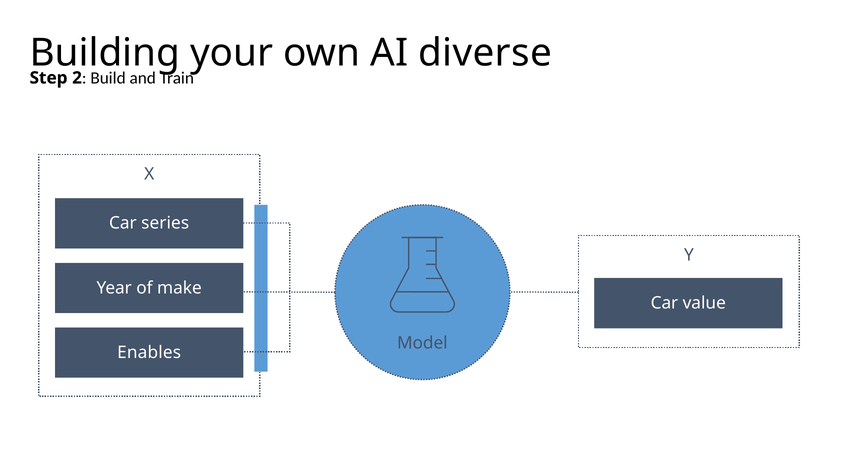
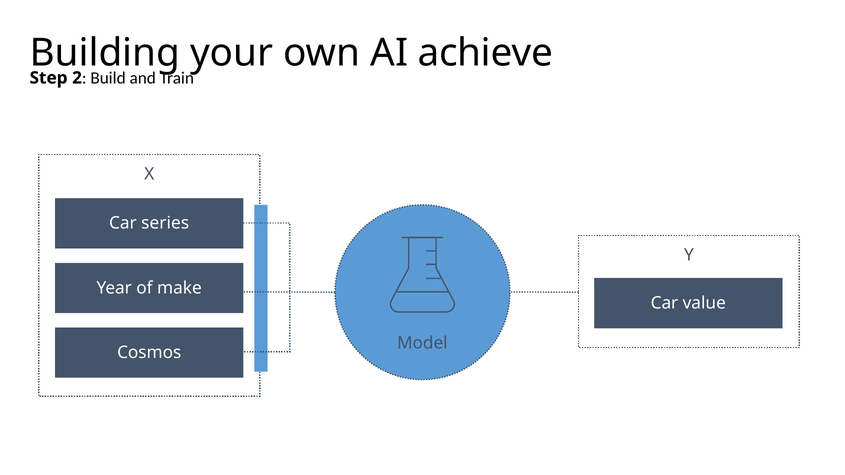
diverse: diverse -> achieve (485, 53)
Enables: Enables -> Cosmos (149, 353)
